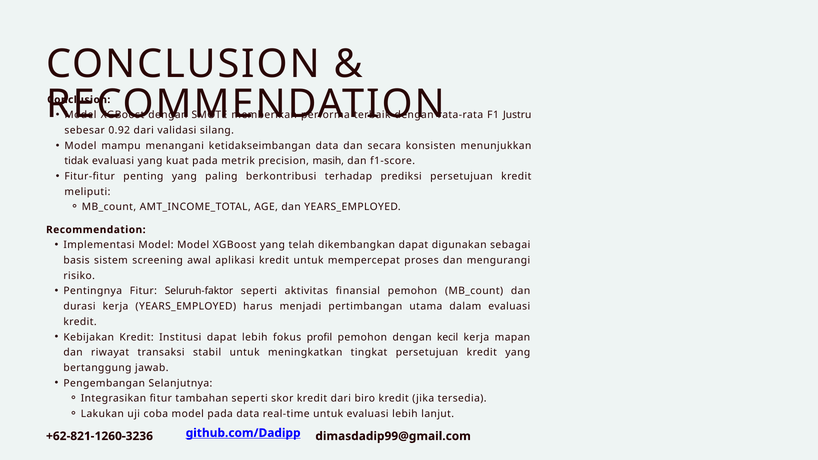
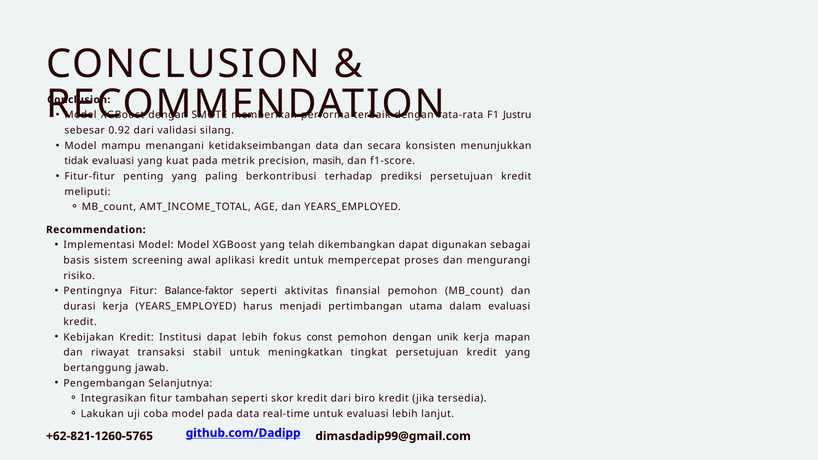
Seluruh-faktor: Seluruh-faktor -> Balance-faktor (199, 291)
profil: profil -> const (320, 337)
kecil: kecil -> unik (448, 337)
+62-821-1260-3236: +62-821-1260-3236 -> +62-821-1260-5765 (100, 436)
